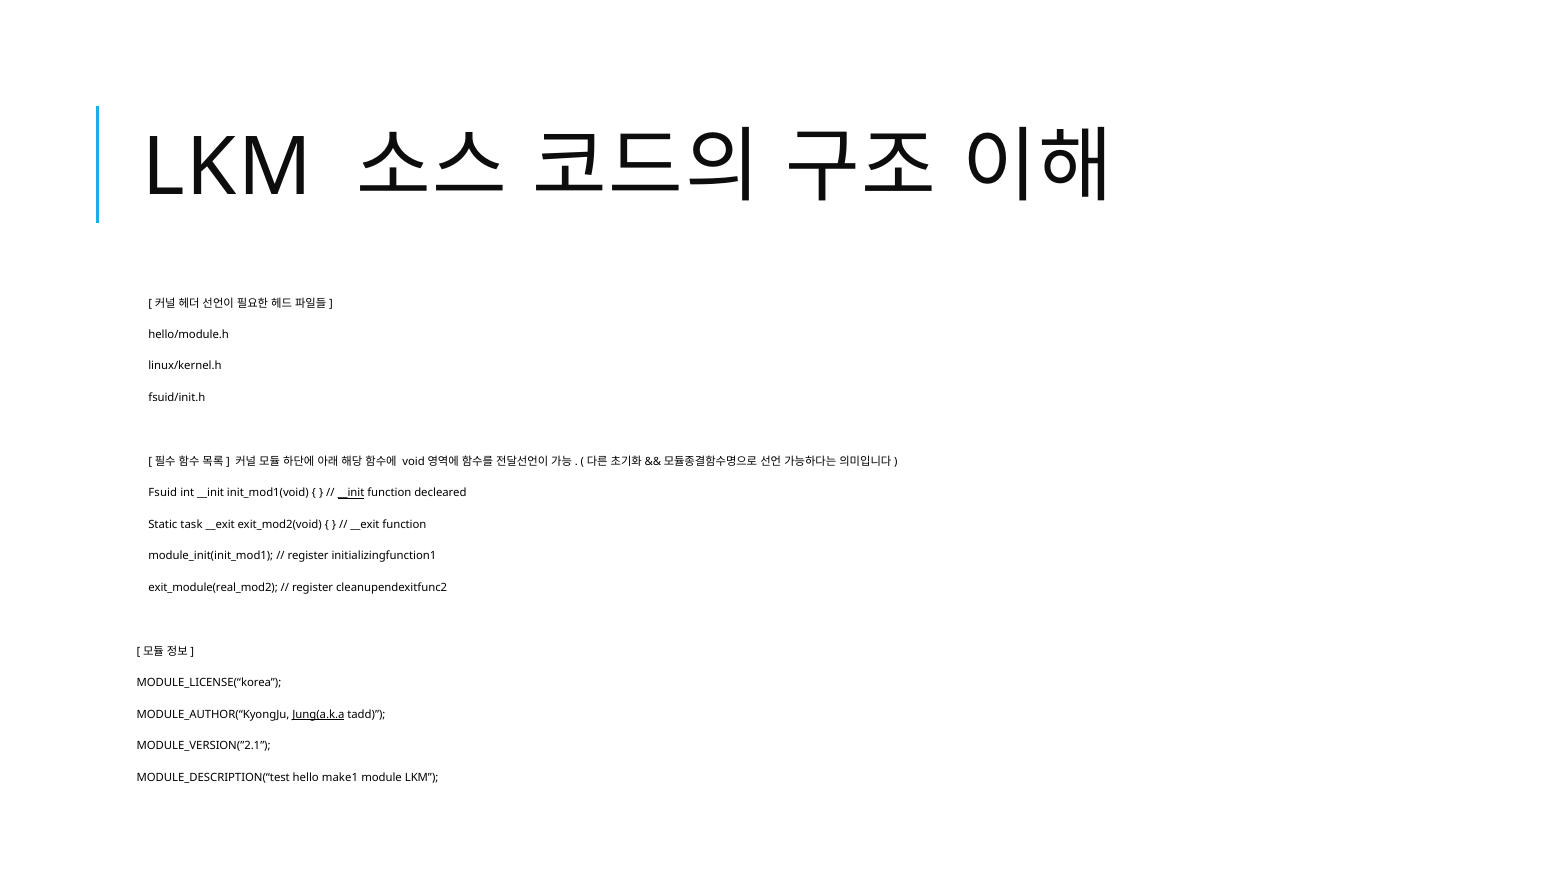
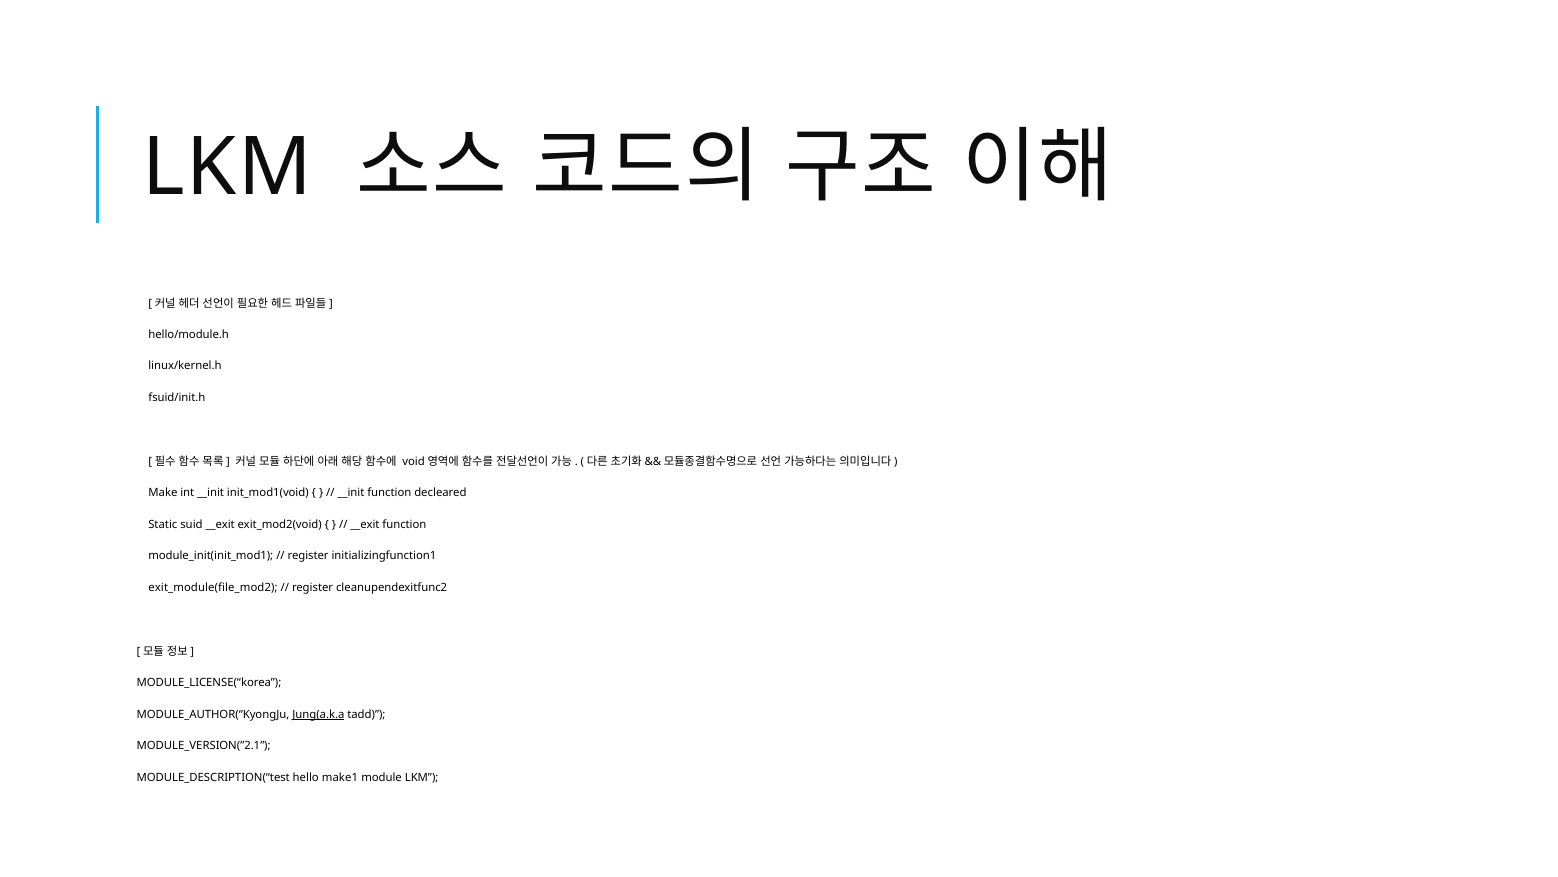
Fsuid: Fsuid -> Make (163, 493)
__init underline: present -> none (351, 493)
task: task -> suid (191, 524)
exit_module(real_mod2: exit_module(real_mod2 -> exit_module(file_mod2 (213, 587)
